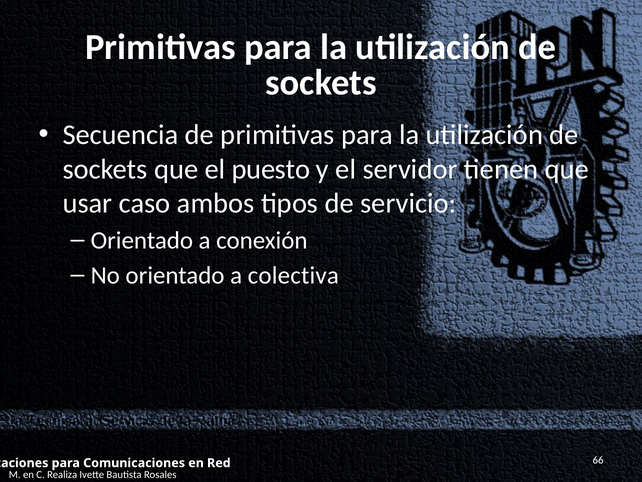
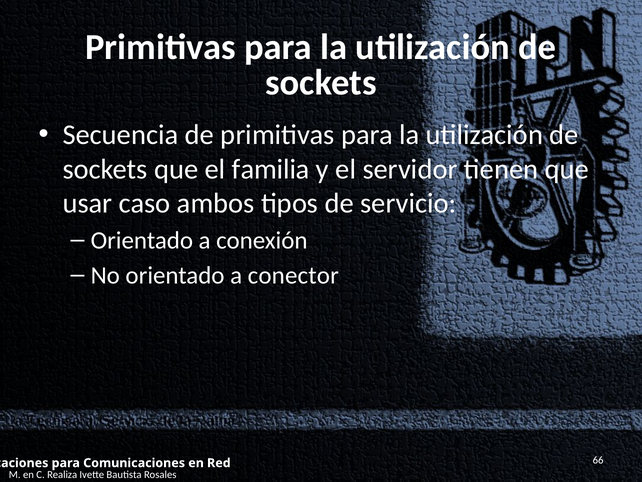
puesto: puesto -> familia (271, 169)
colectiva: colectiva -> conector (293, 275)
